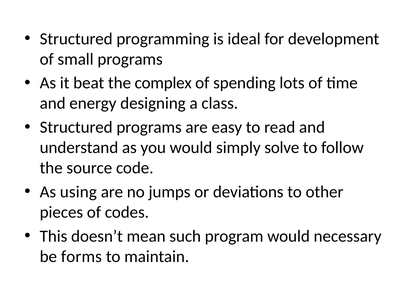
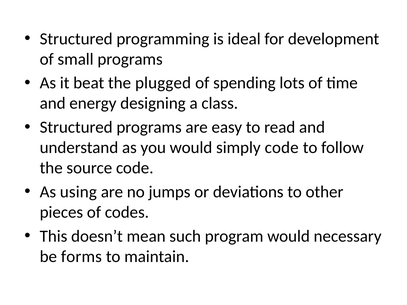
complex: complex -> plugged (163, 83)
simply solve: solve -> code (282, 148)
